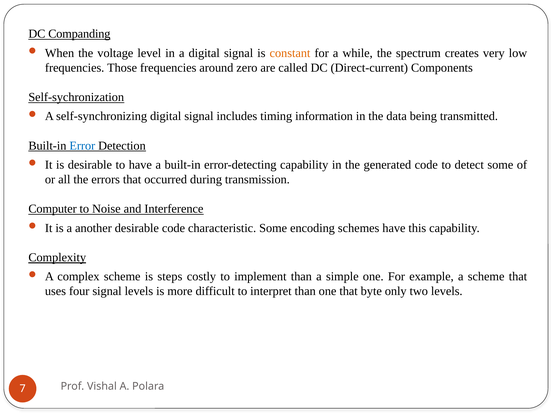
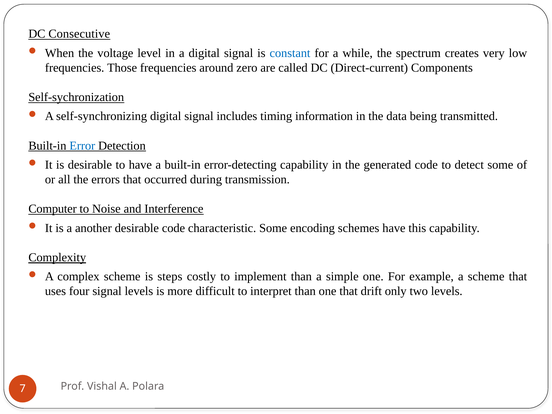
Companding: Companding -> Consecutive (79, 34)
constant colour: orange -> blue (290, 53)
byte: byte -> drift (371, 291)
